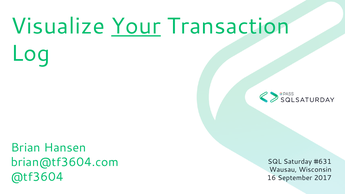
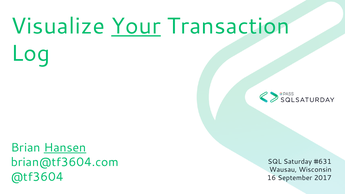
Hansen underline: none -> present (65, 148)
